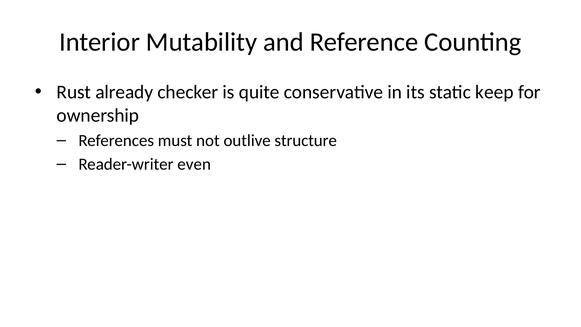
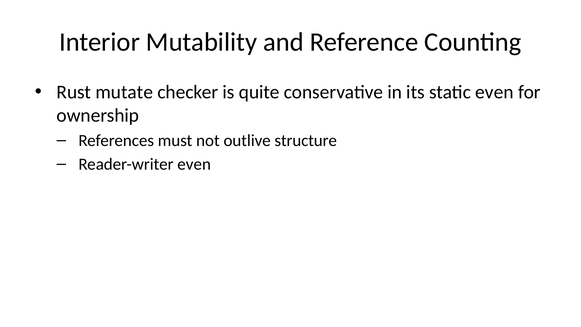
already: already -> mutate (124, 92)
static keep: keep -> even (494, 92)
